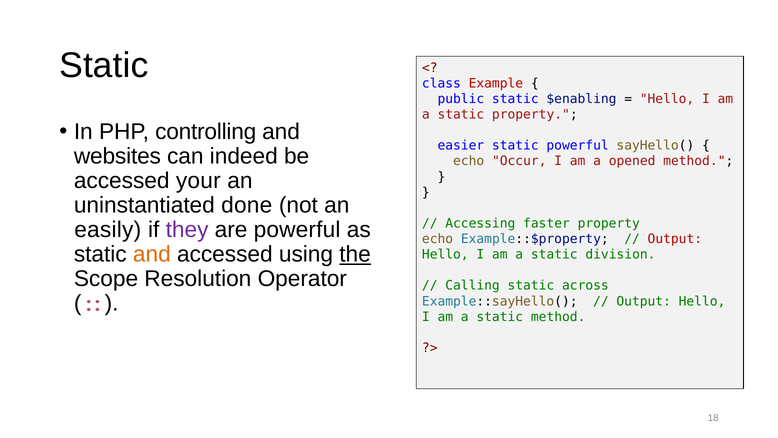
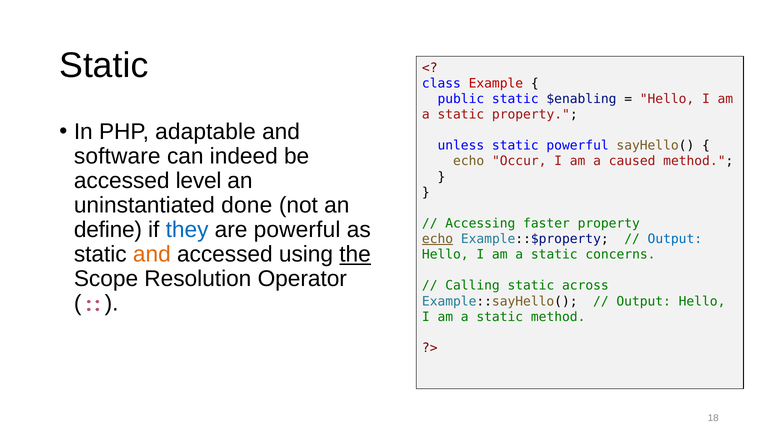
controlling: controlling -> adaptable (206, 132)
easier: easier -> unless (461, 146)
websites: websites -> software (117, 156)
opened: opened -> caused (632, 161)
your: your -> level (199, 181)
easily: easily -> define (108, 230)
they colour: purple -> blue (187, 230)
echo underline: none -> present (438, 239)
Output colour: red -> blue (675, 239)
division: division -> concerns (620, 254)
